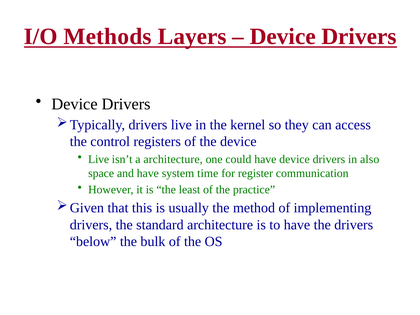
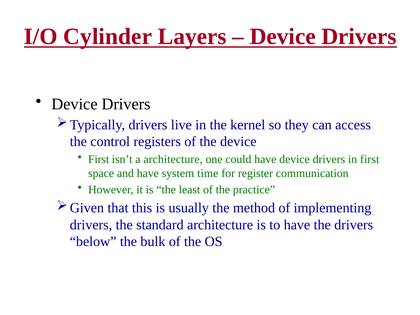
Methods: Methods -> Cylinder (108, 37)
Live: Live -> First (99, 159)
in also: also -> first (370, 159)
